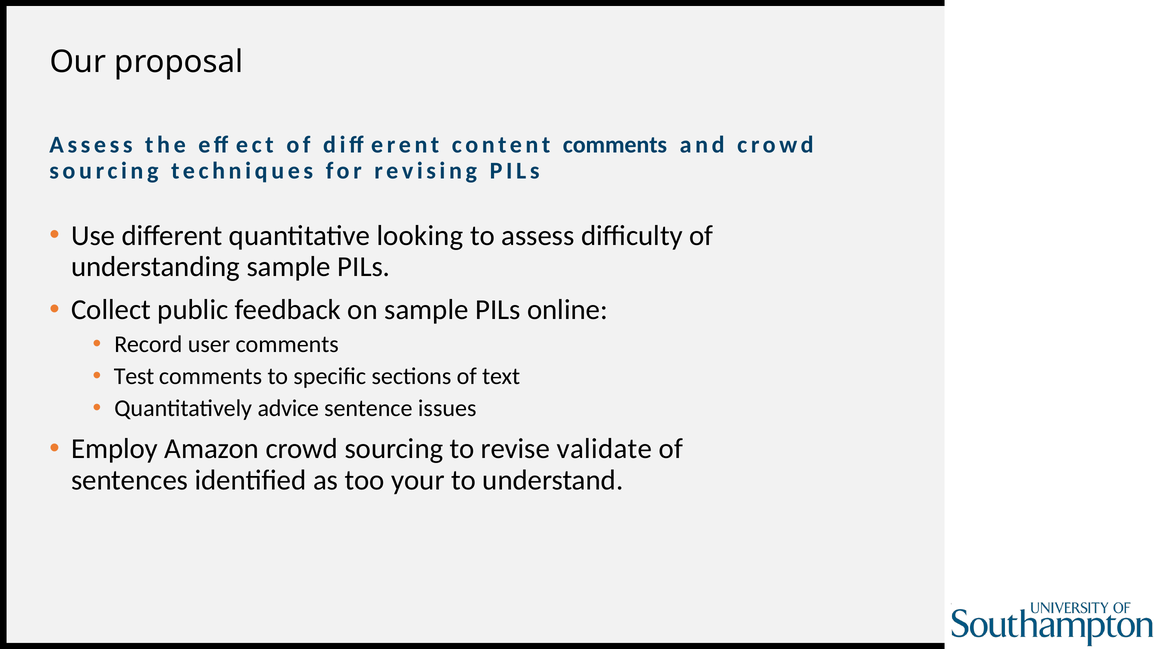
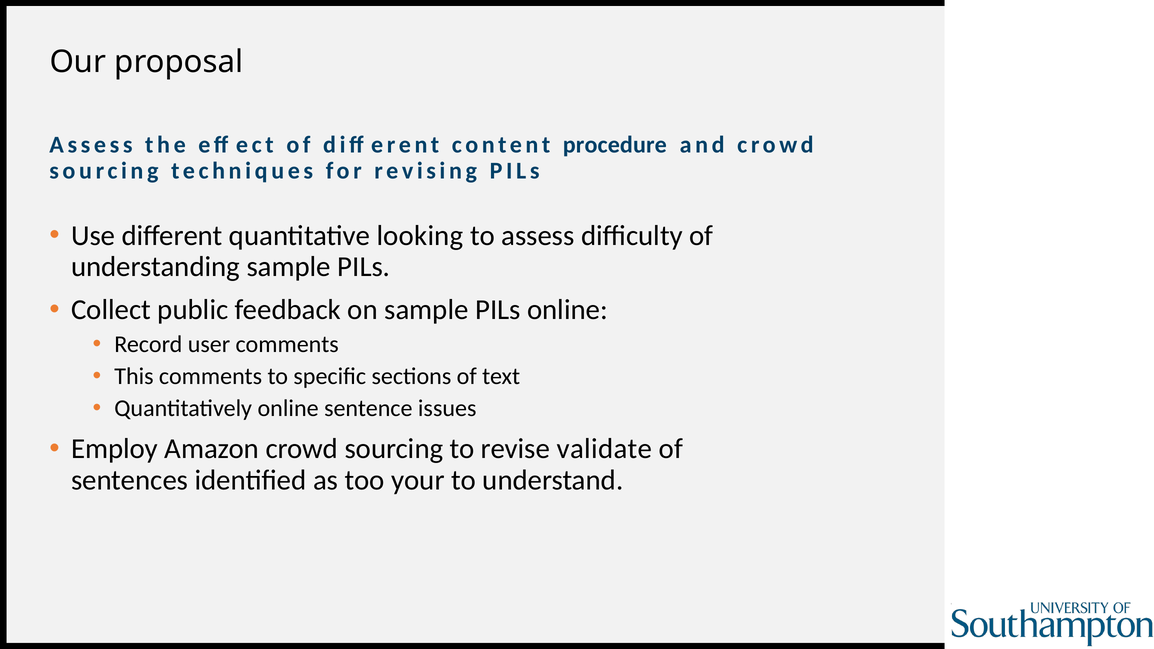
content comments: comments -> procedure (615, 145)
Test: Test -> This (134, 377)
Quantitatively advice: advice -> online (288, 408)
